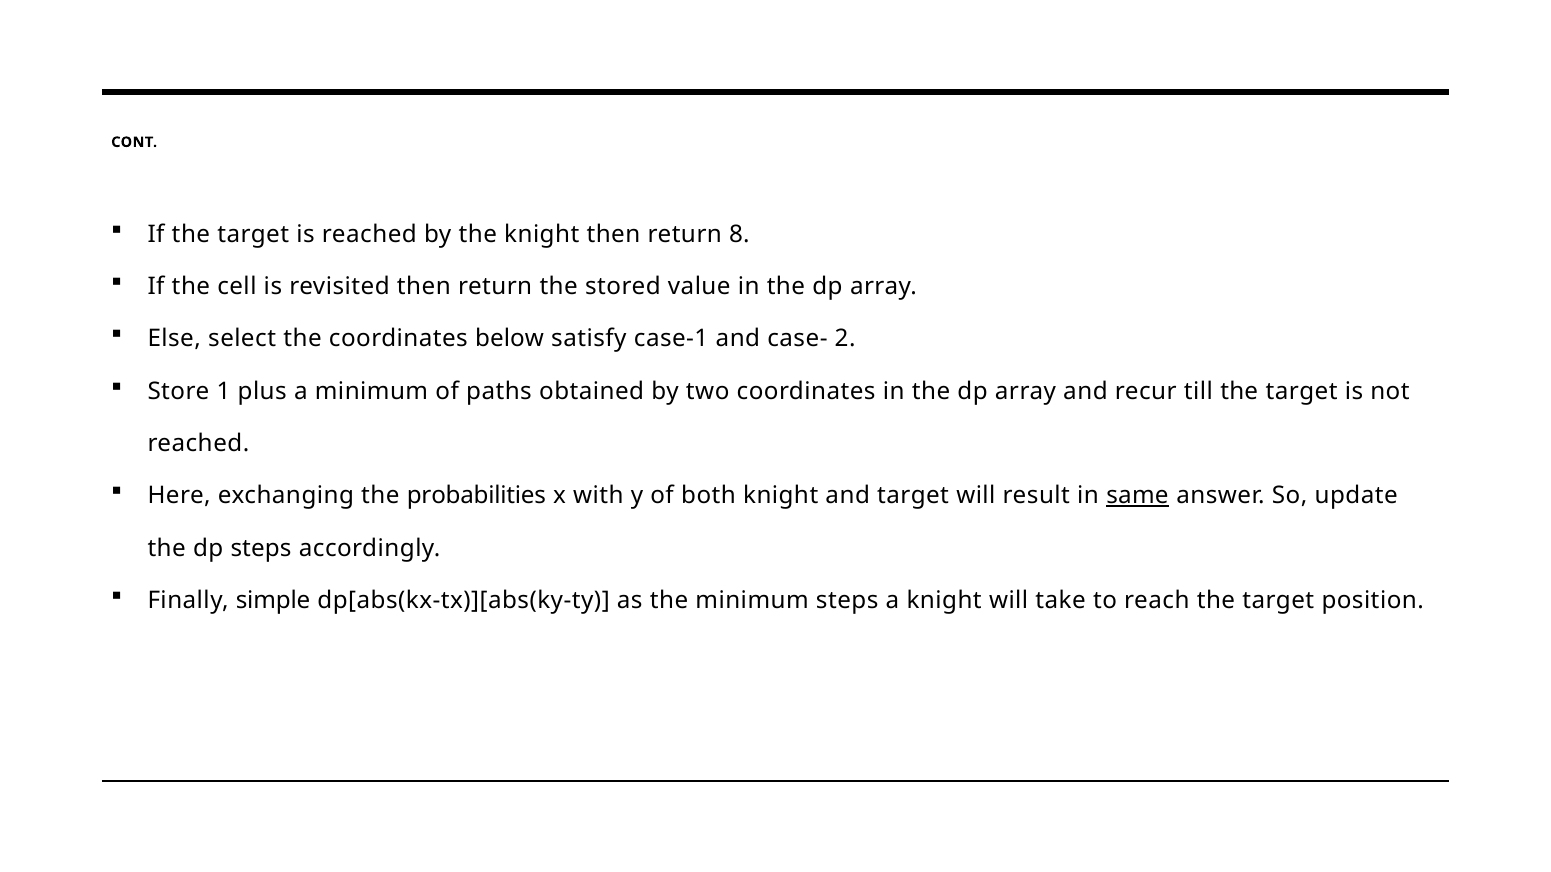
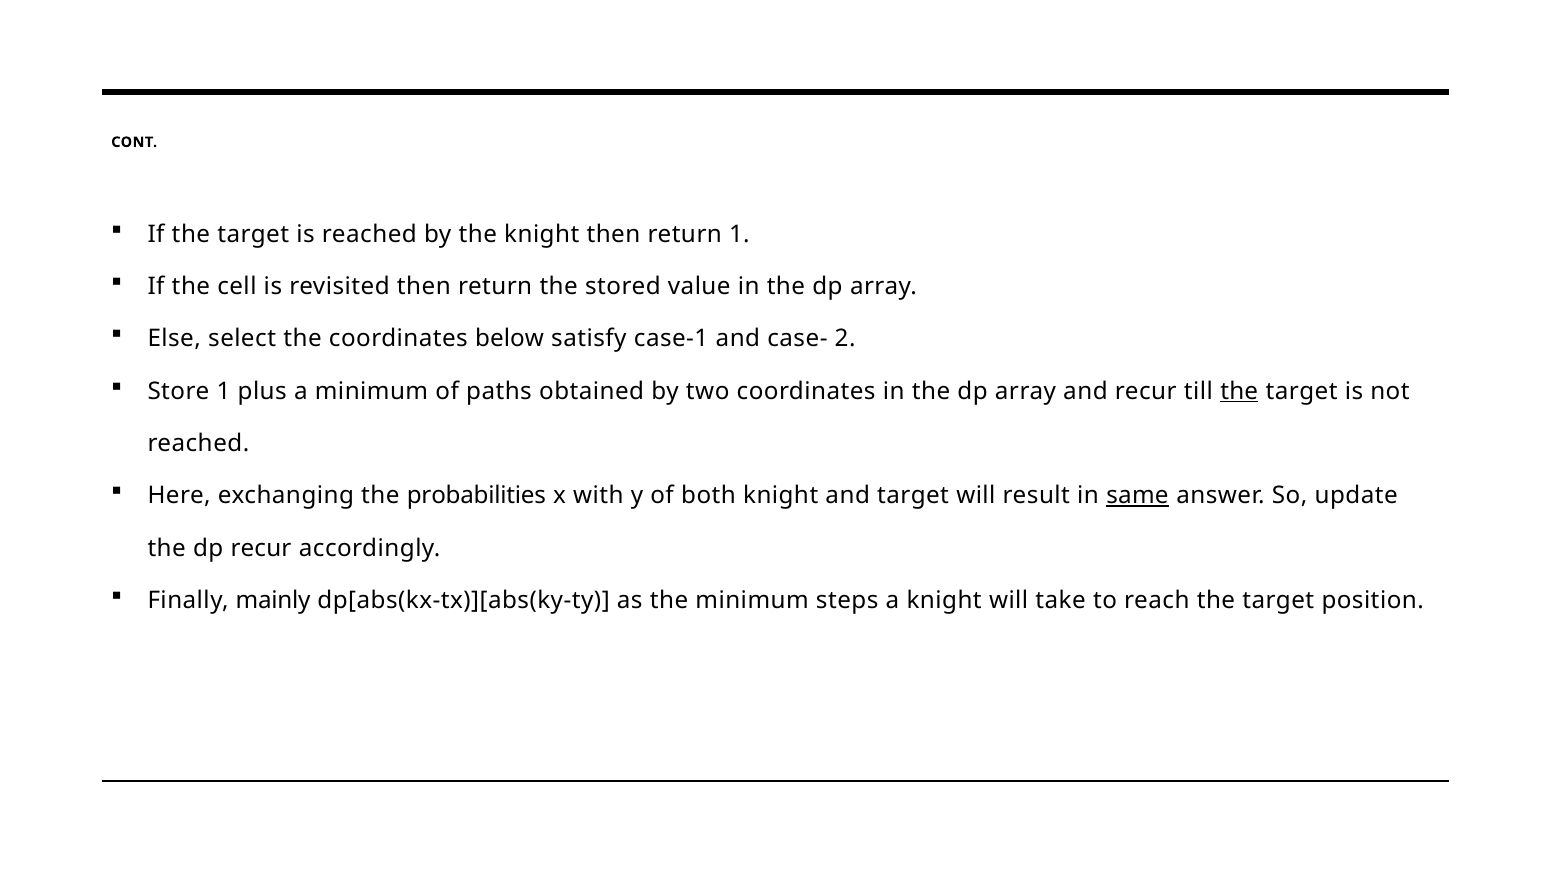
return 8: 8 -> 1 (739, 234)
the underline: none -> present (1239, 391)
dp steps: steps -> recur (261, 548)
simple: simple -> mainly (273, 601)
